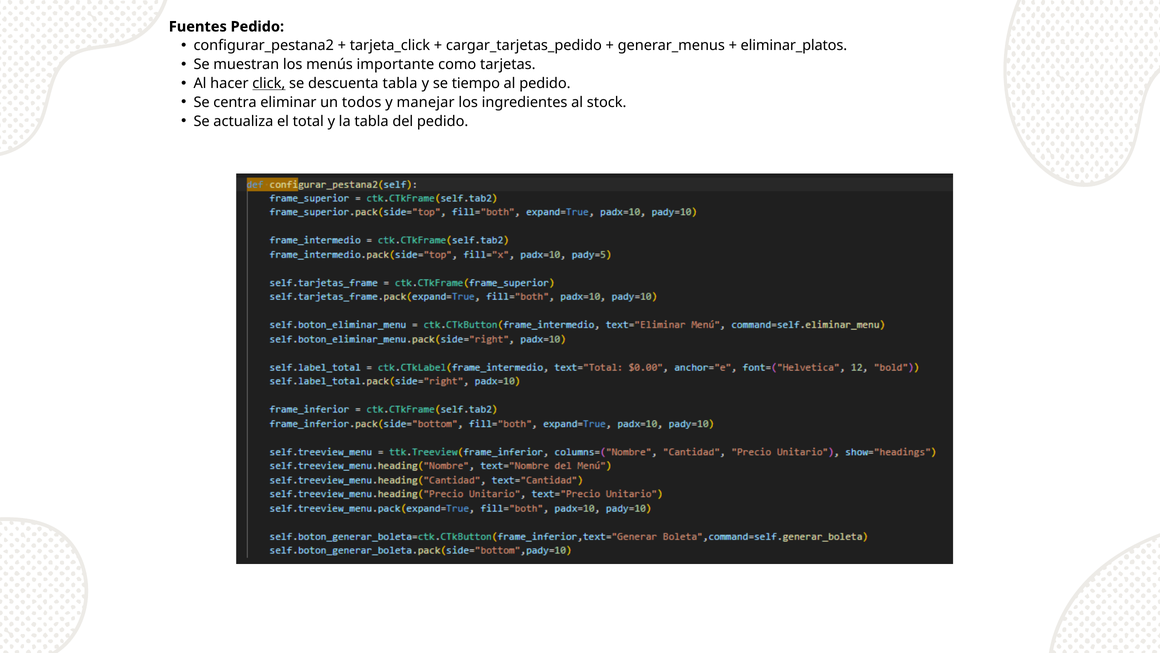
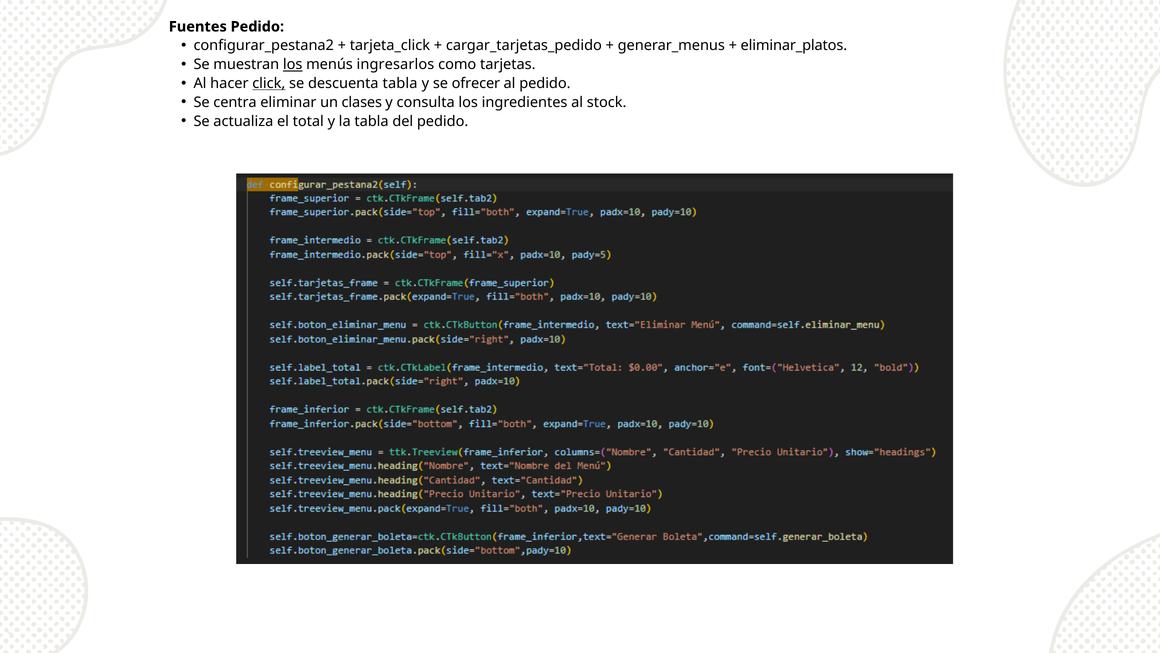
los underline: none -> present (293, 65)
importante: importante -> ingresarlos (395, 65)
tiempo: tiempo -> ofrecer (476, 83)
todos: todos -> clases (362, 102)
manejar: manejar -> consulta (426, 102)
